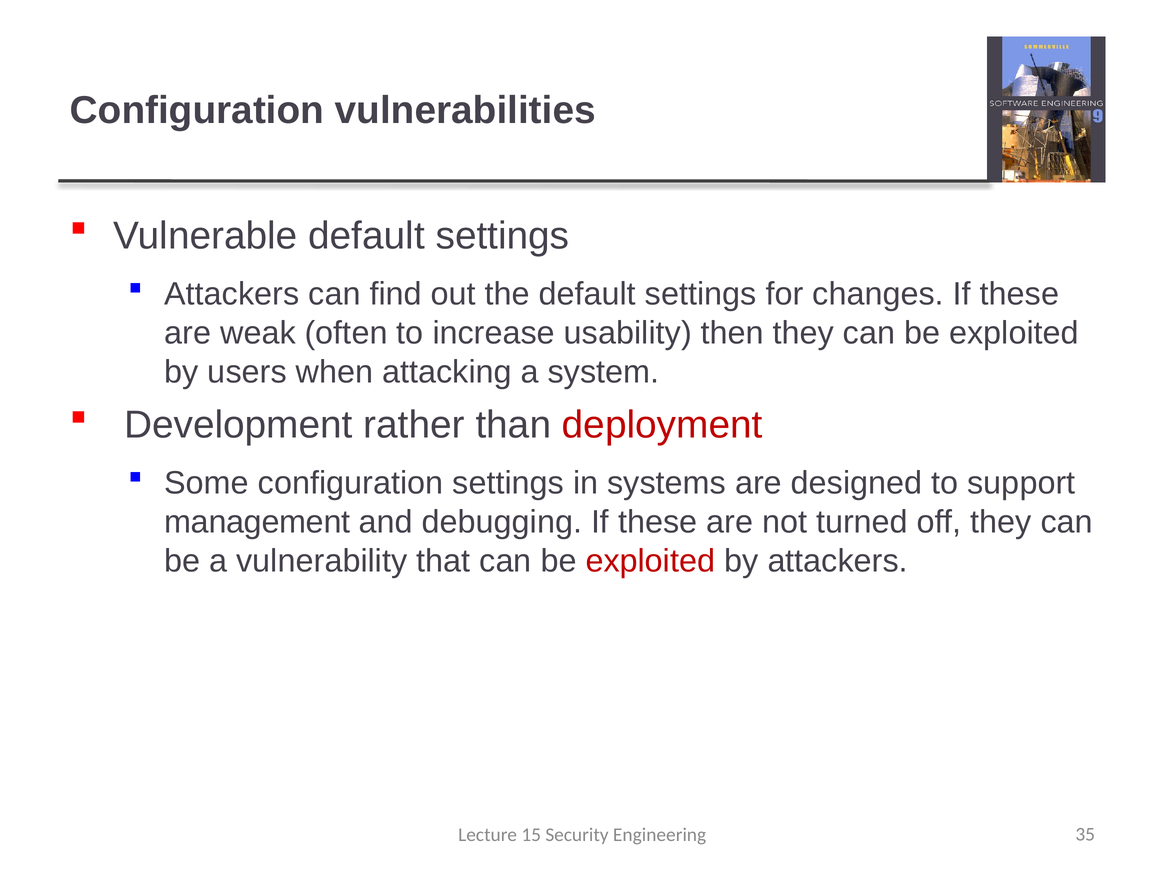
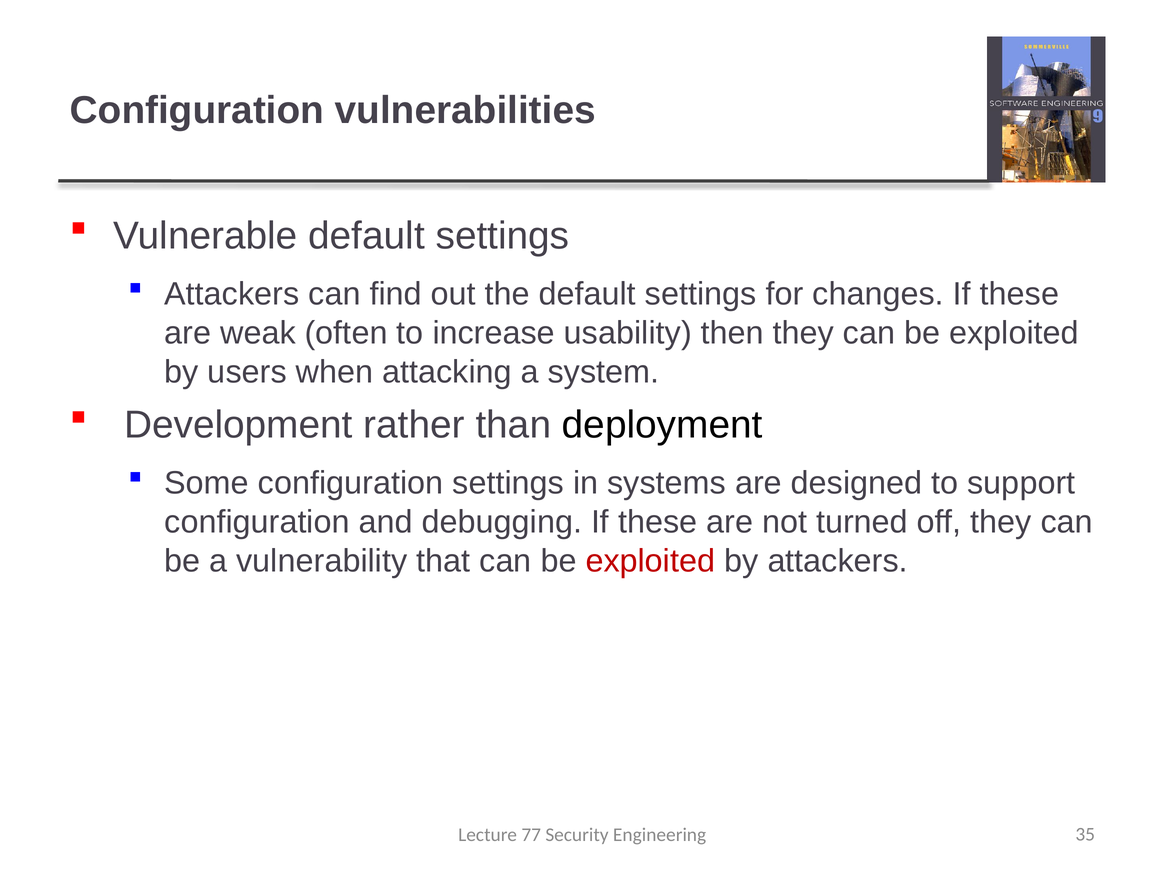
deployment colour: red -> black (662, 425)
management: management -> configuration (257, 522)
15: 15 -> 77 (531, 834)
